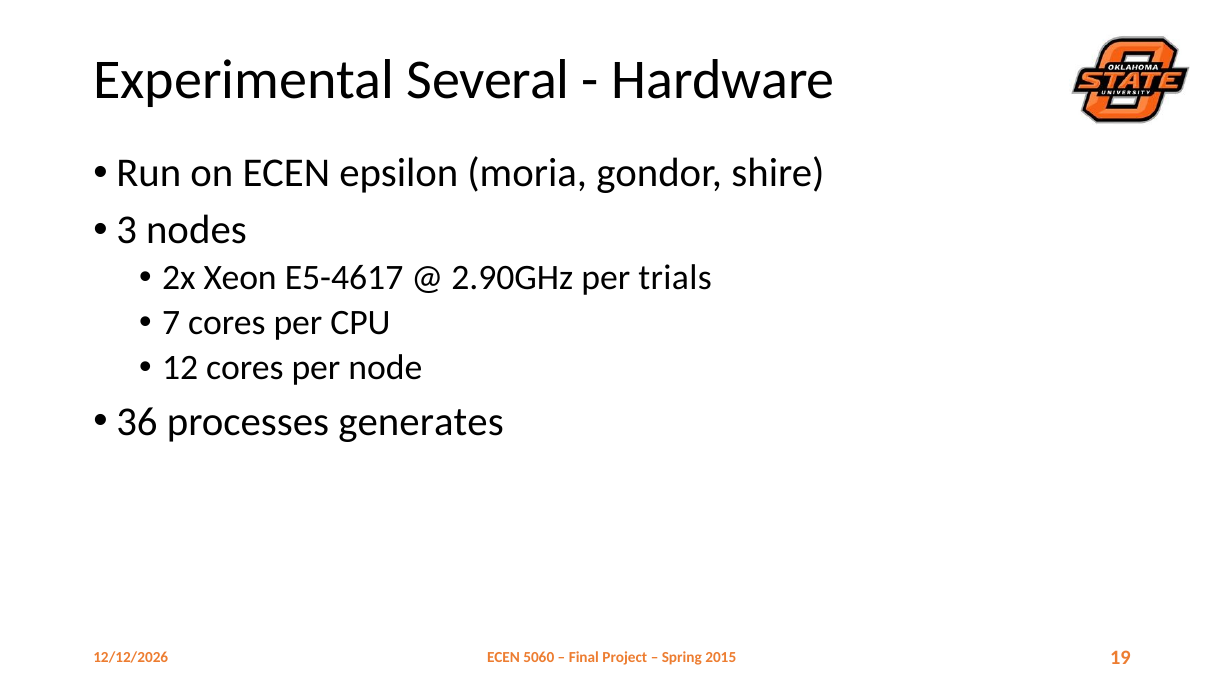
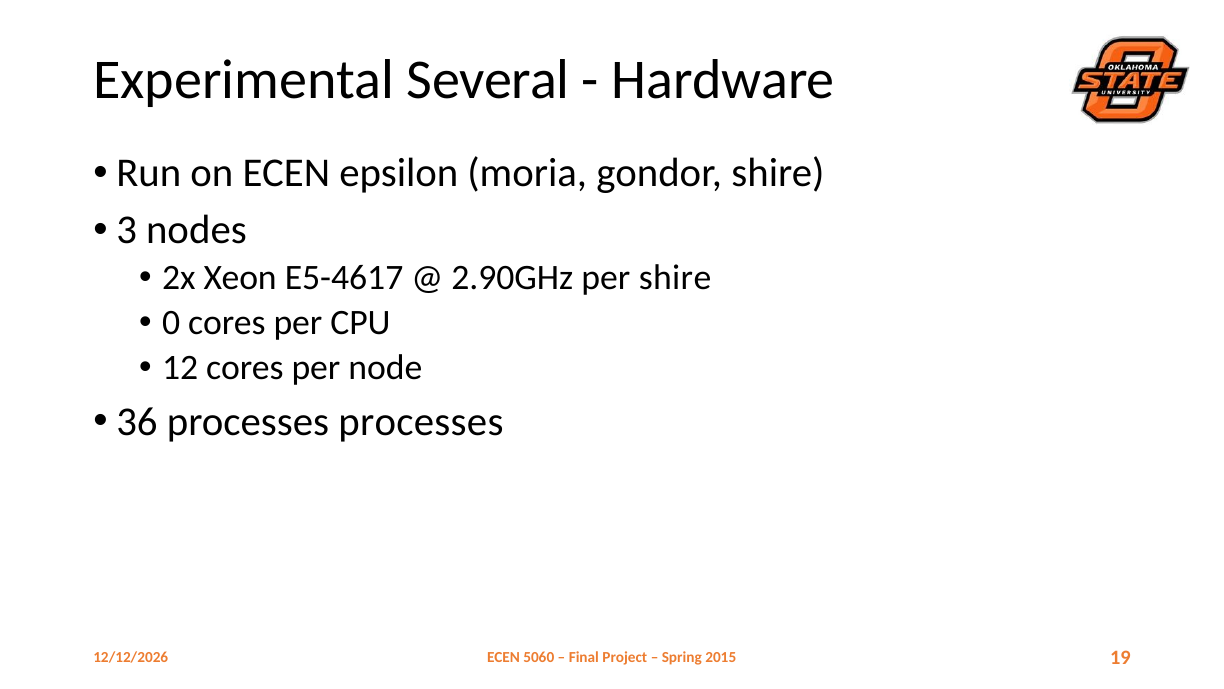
per trials: trials -> shire (675, 278)
7: 7 -> 0 (171, 323)
processes generates: generates -> processes (421, 421)
